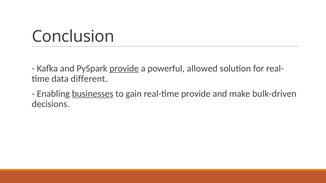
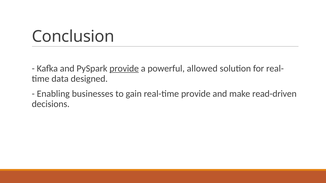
different: different -> designed (89, 79)
businesses underline: present -> none (93, 94)
bulk-driven: bulk-driven -> read-driven (274, 94)
